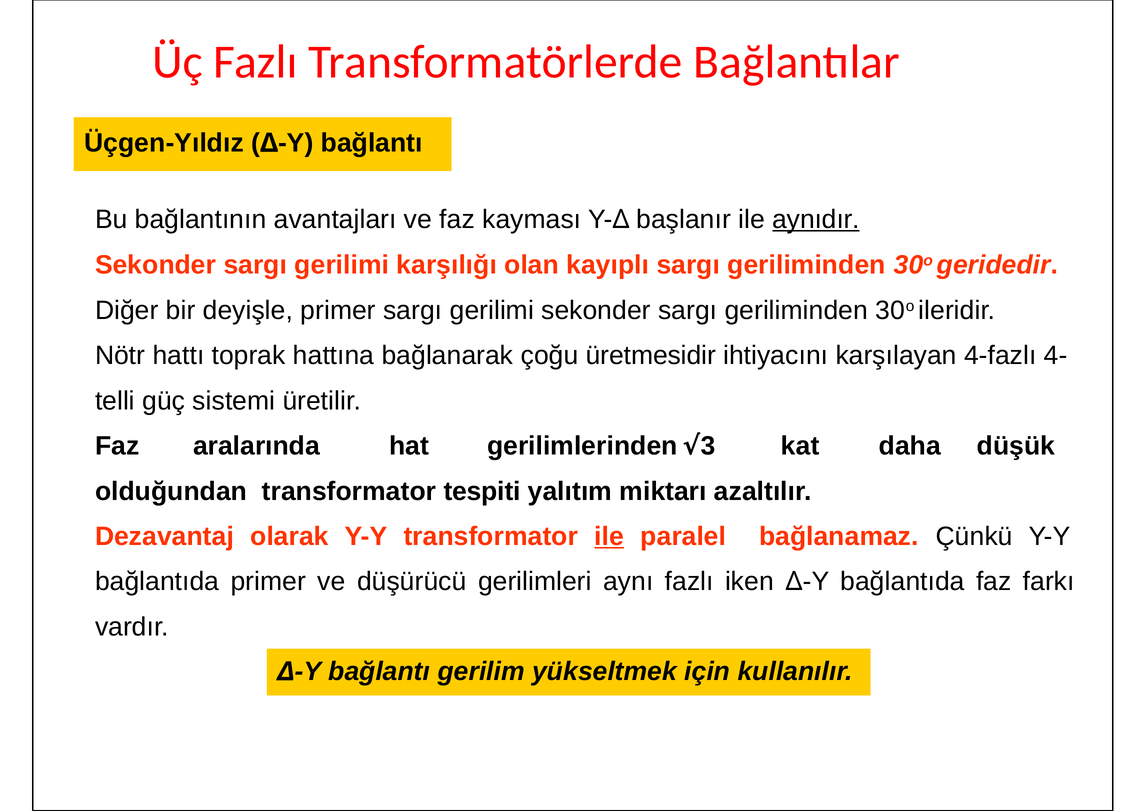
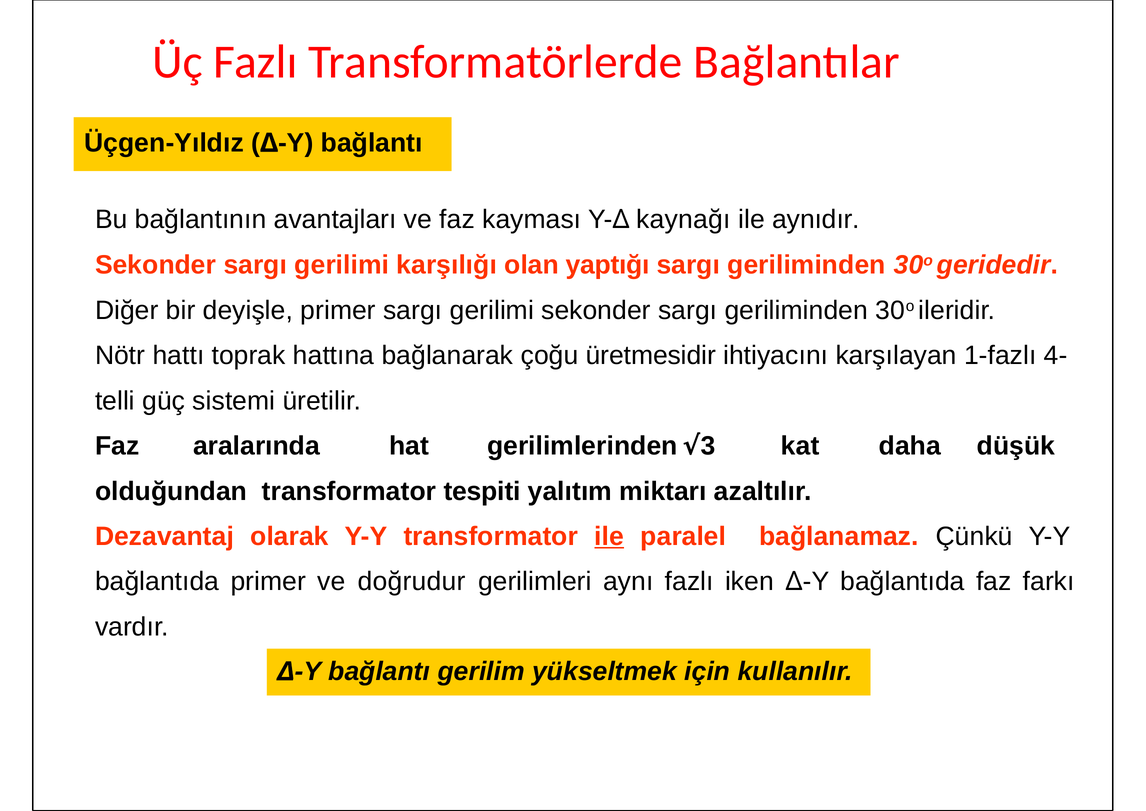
başlanır: başlanır -> kaynağı (684, 219)
aynıdır underline: present -> none (816, 219)
kayıplı: kayıplı -> yaptığı (608, 265)
4-fazlı: 4-fazlı -> 1-fazlı (1000, 355)
düşürücü: düşürücü -> doğrudur (412, 581)
